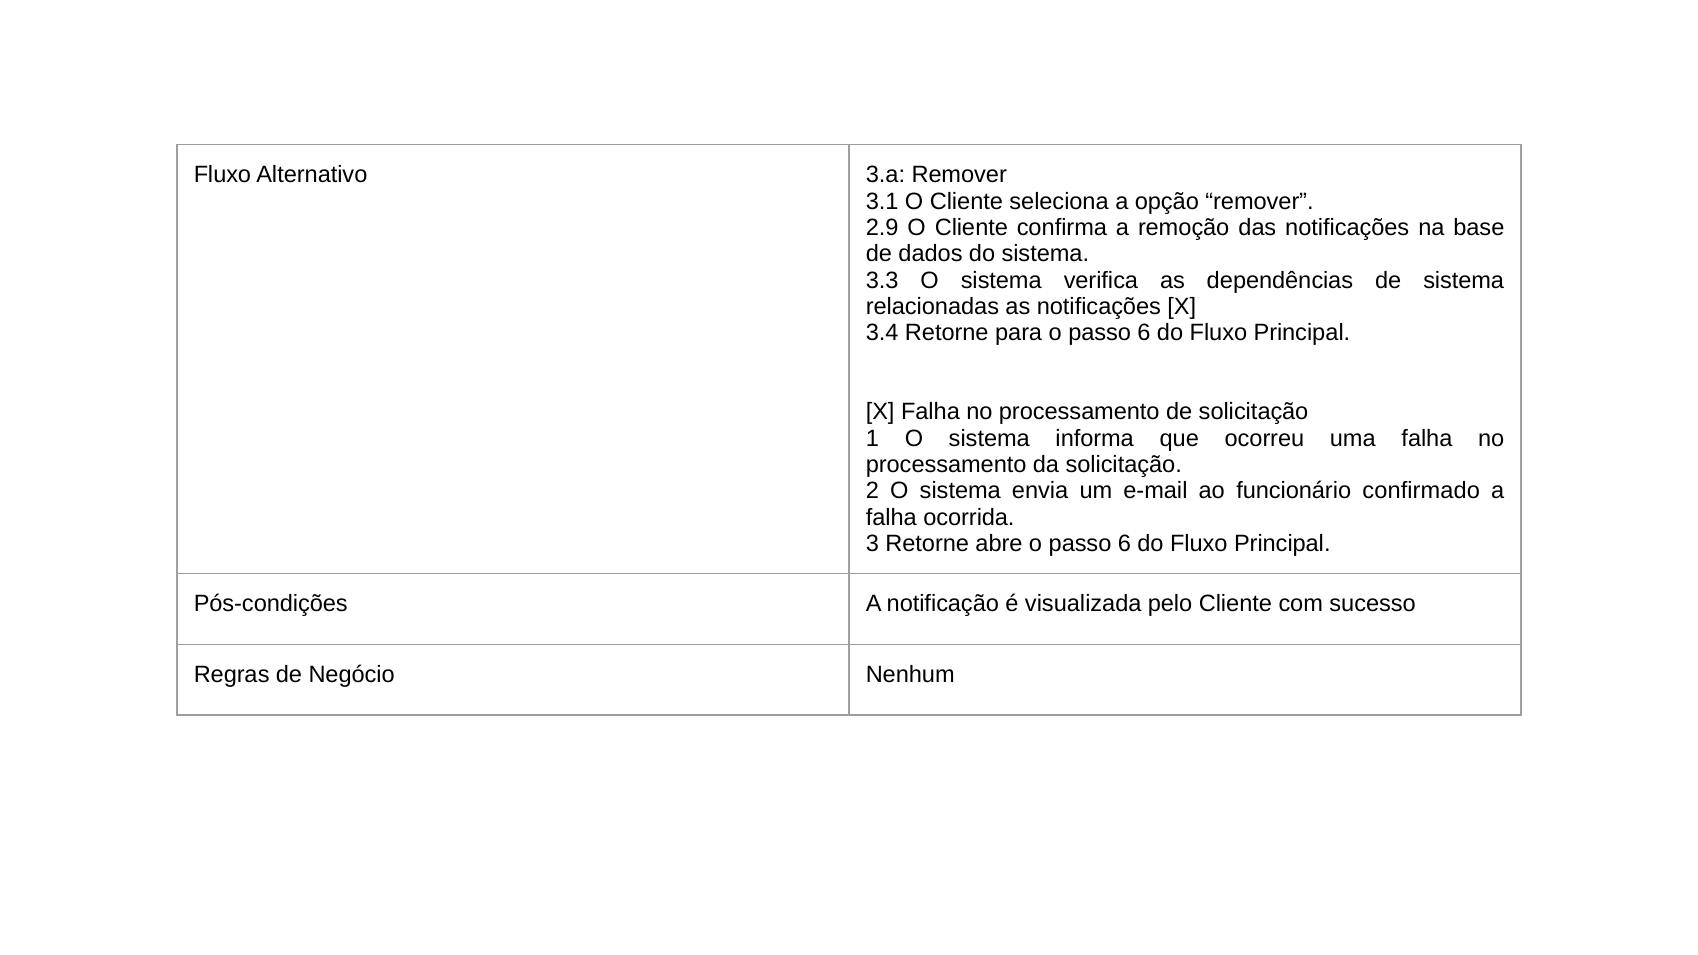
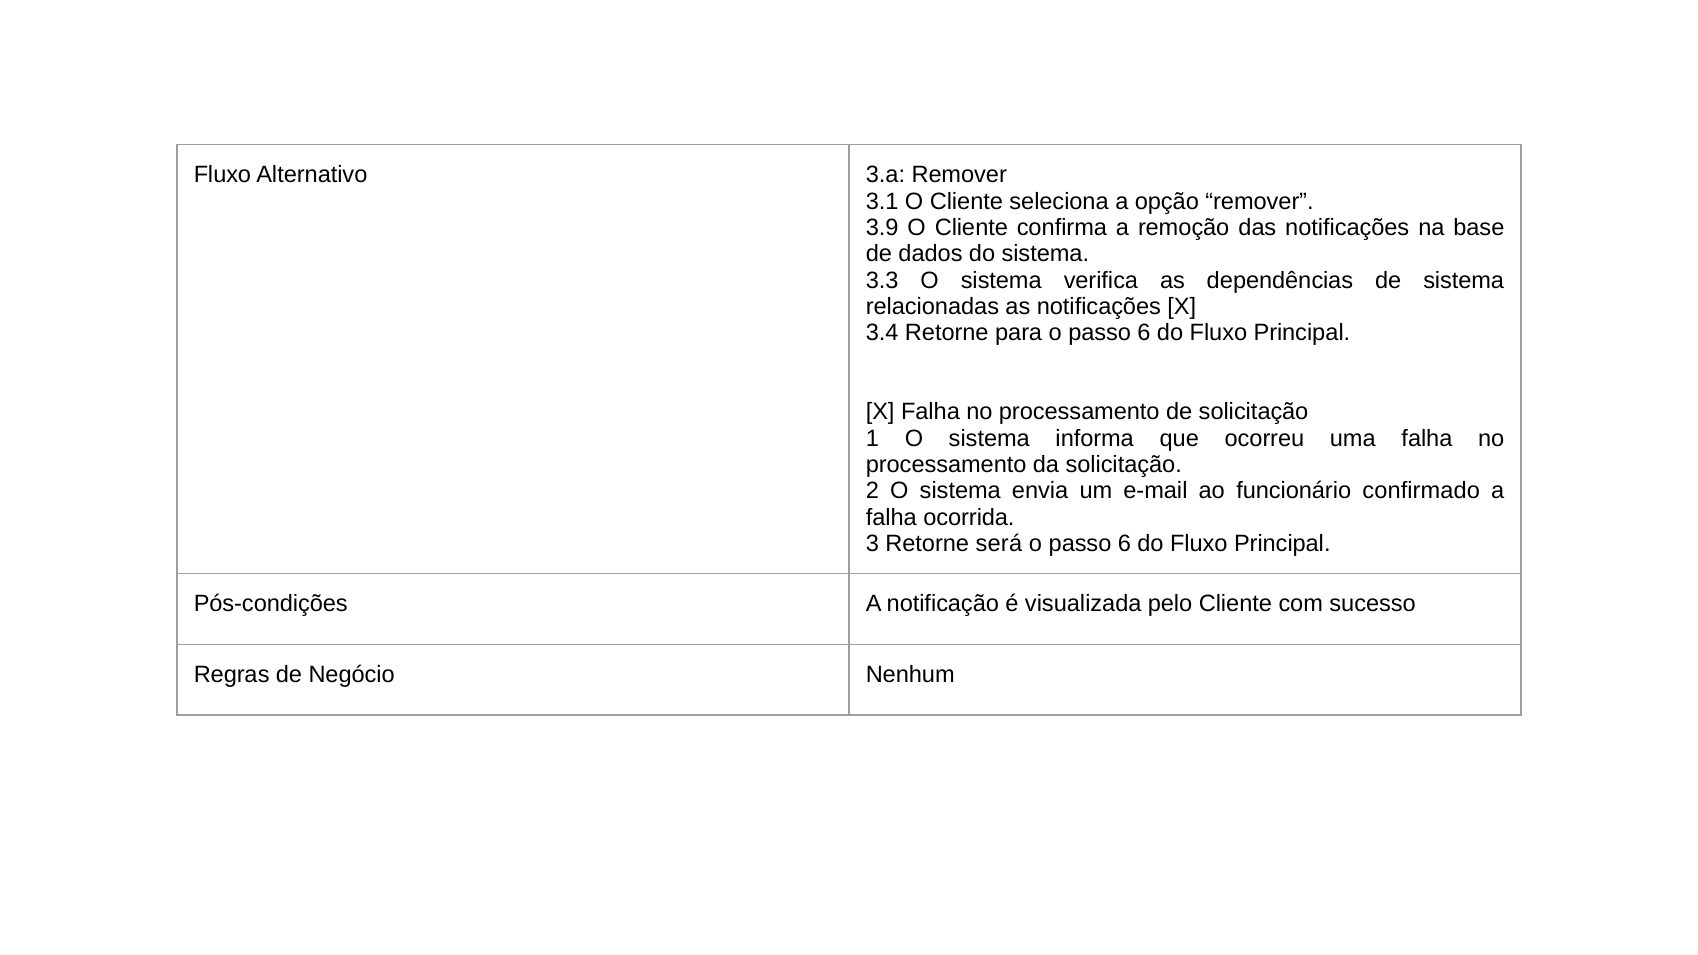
2.9: 2.9 -> 3.9 (882, 228)
abre: abre -> será (999, 544)
